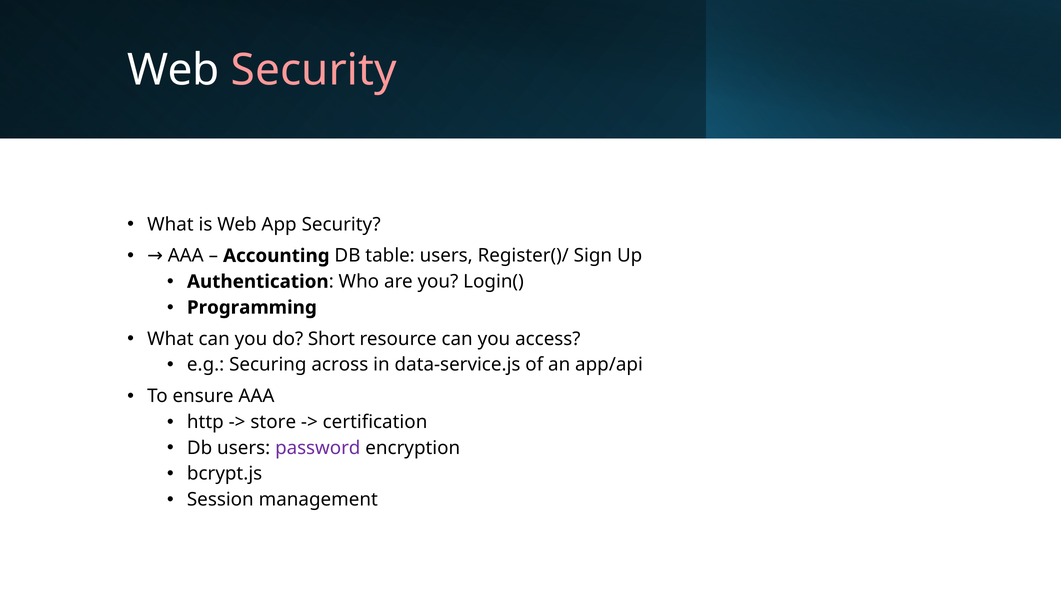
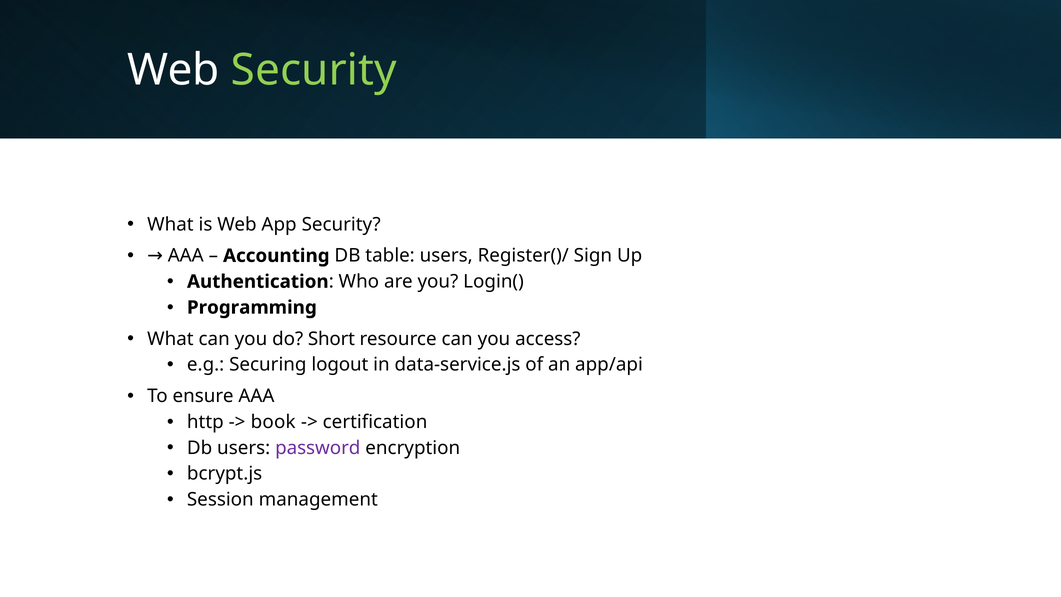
Security colour: pink -> light green (314, 70)
across: across -> logout (340, 365)
store: store -> book (273, 422)
